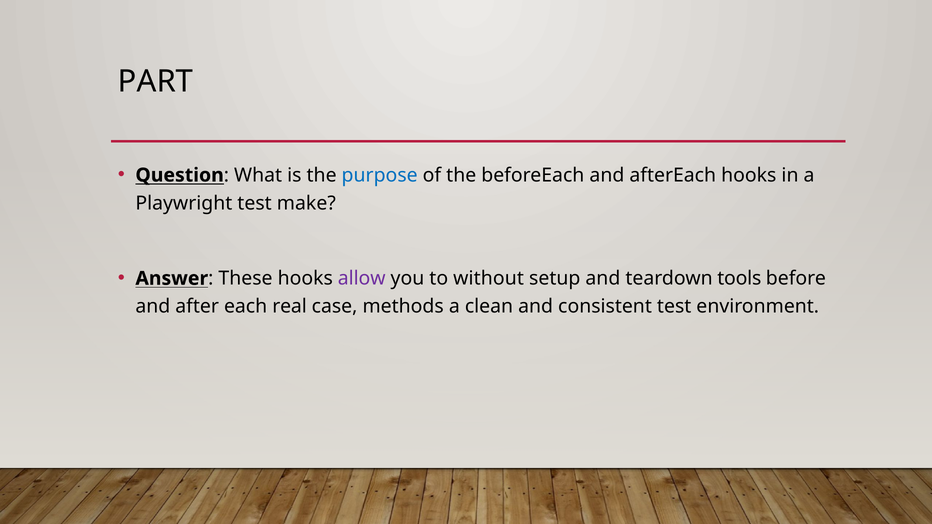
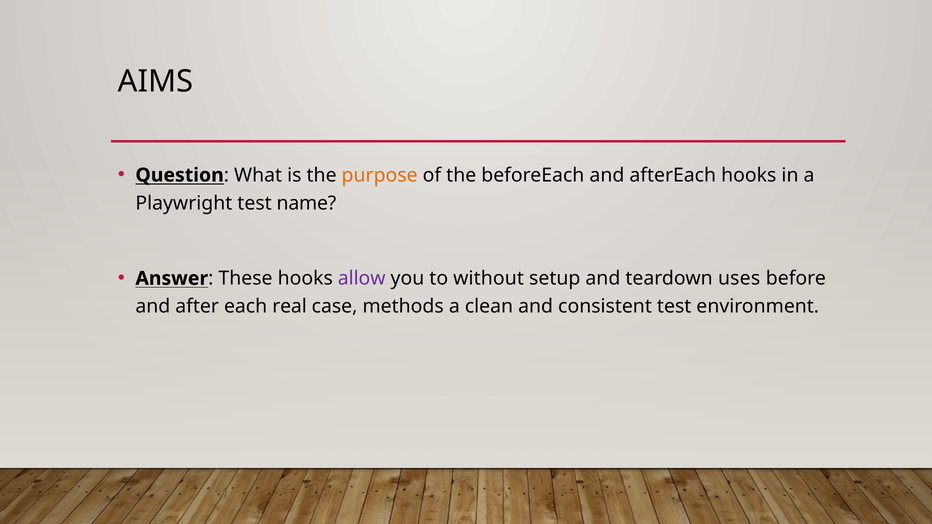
PART: PART -> AIMS (156, 82)
purpose colour: blue -> orange (380, 175)
make: make -> name (306, 203)
tools: tools -> uses (739, 279)
